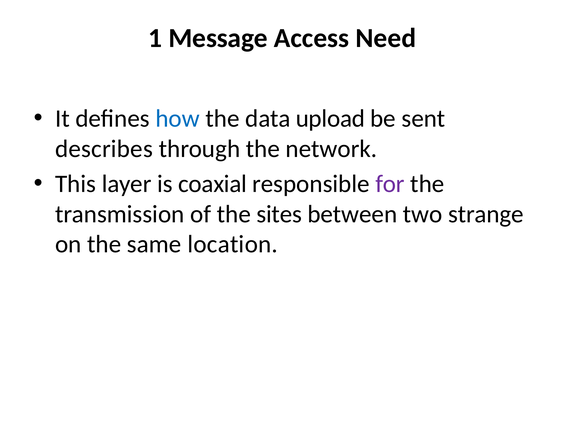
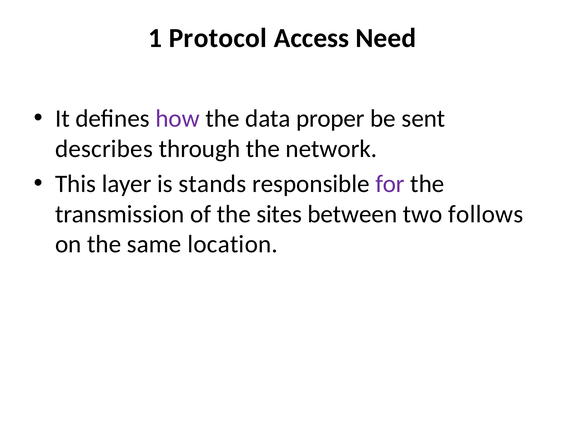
Message: Message -> Protocol (218, 38)
how colour: blue -> purple (178, 119)
upload: upload -> proper (330, 119)
coaxial: coaxial -> stands (212, 184)
strange: strange -> follows (486, 214)
